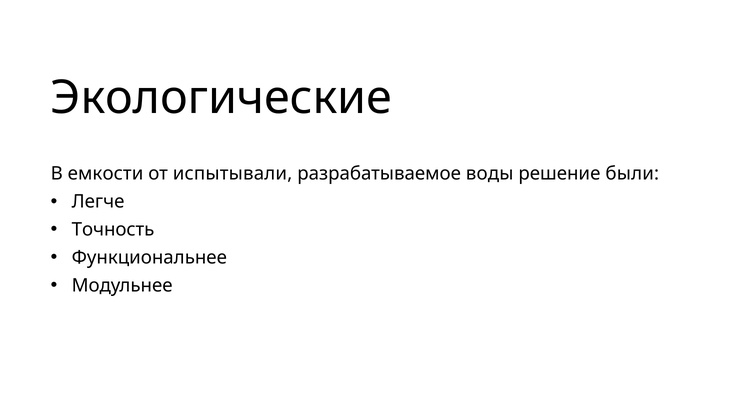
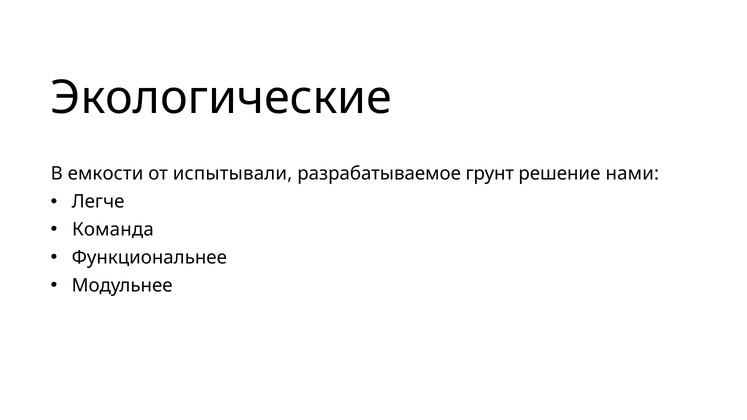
воды: воды -> грунт (490, 174)
были: были -> нами (632, 174)
Точность: Точность -> Команда (113, 230)
